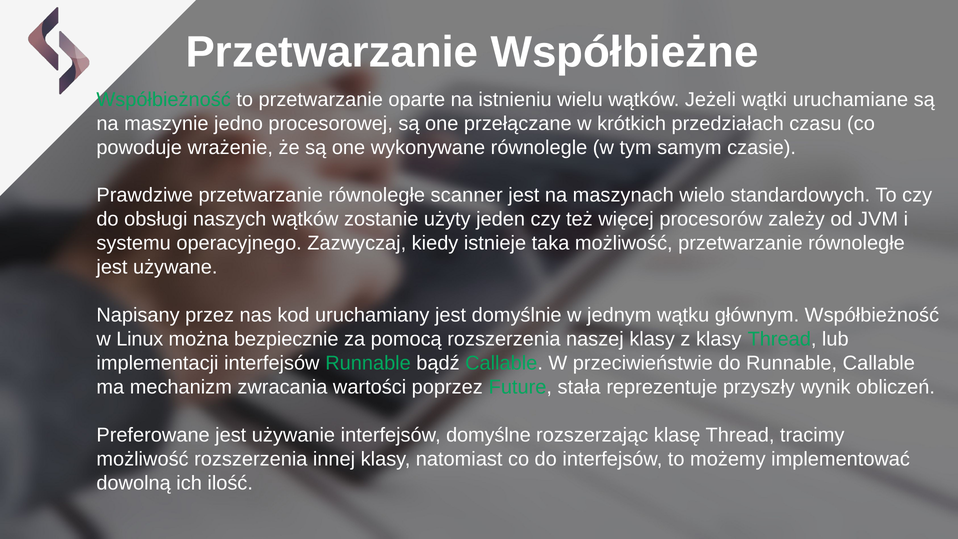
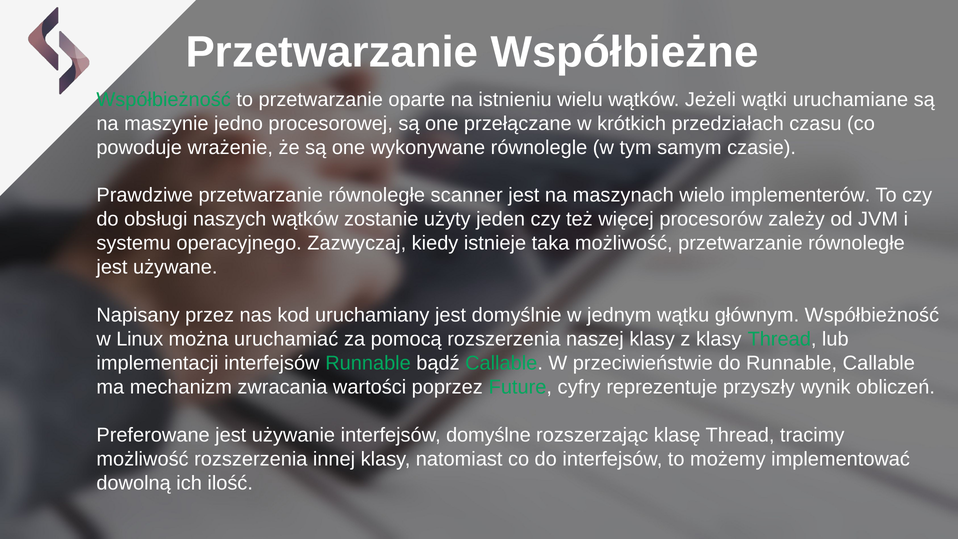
standardowych: standardowych -> implementerów (800, 195)
bezpiecznie: bezpiecznie -> uruchamiać (286, 339)
stała: stała -> cyfry (579, 387)
